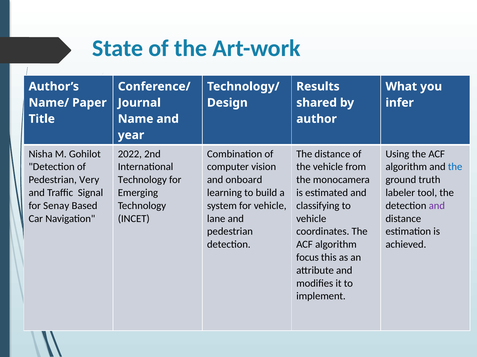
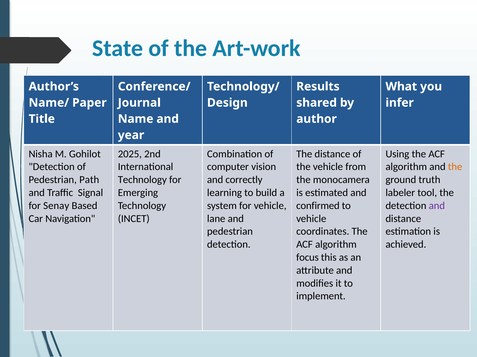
2022: 2022 -> 2025 (130, 154)
the colour: blue -> orange (455, 167)
Very: Very -> Path (89, 180)
onboard: onboard -> correctly (244, 180)
classifying: classifying -> confirmed (318, 206)
